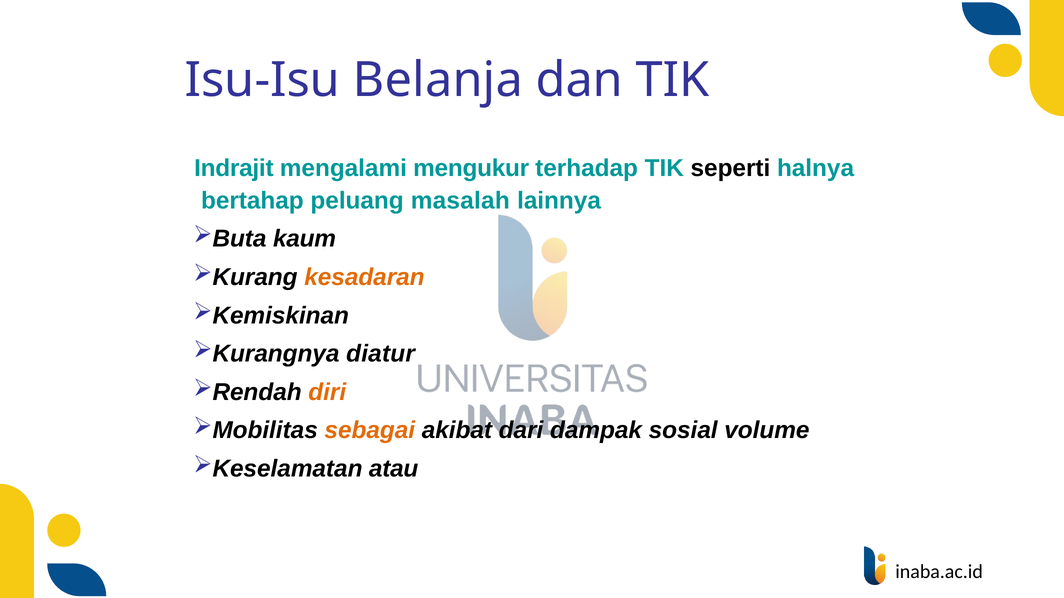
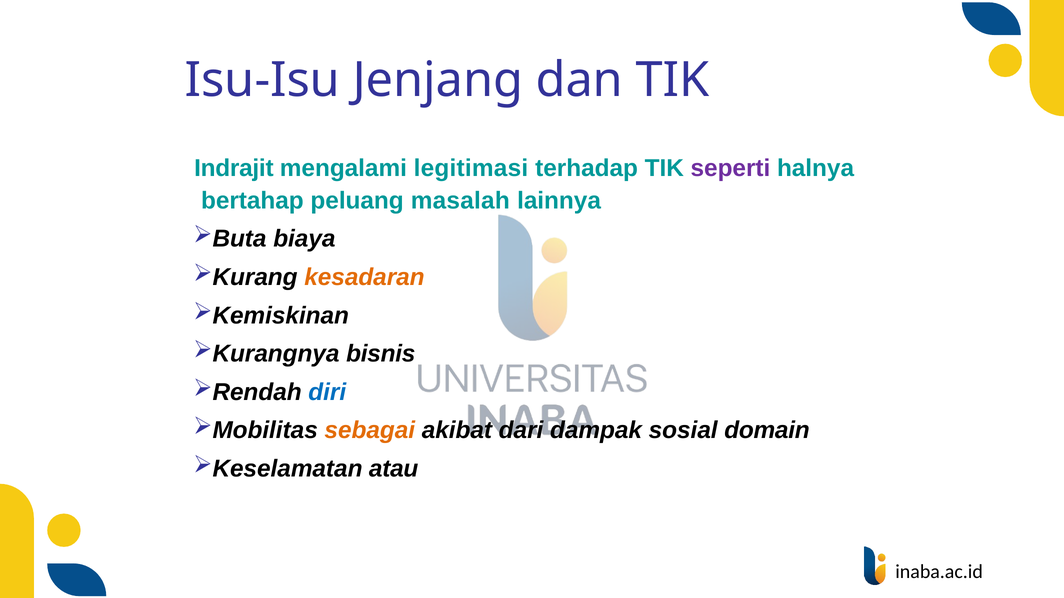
Belanja: Belanja -> Jenjang (438, 80)
mengukur: mengukur -> legitimasi (471, 169)
seperti colour: black -> purple (730, 169)
kaum: kaum -> biaya (304, 239)
diatur: diatur -> bisnis (381, 354)
diri colour: orange -> blue (327, 392)
volume: volume -> domain (767, 431)
